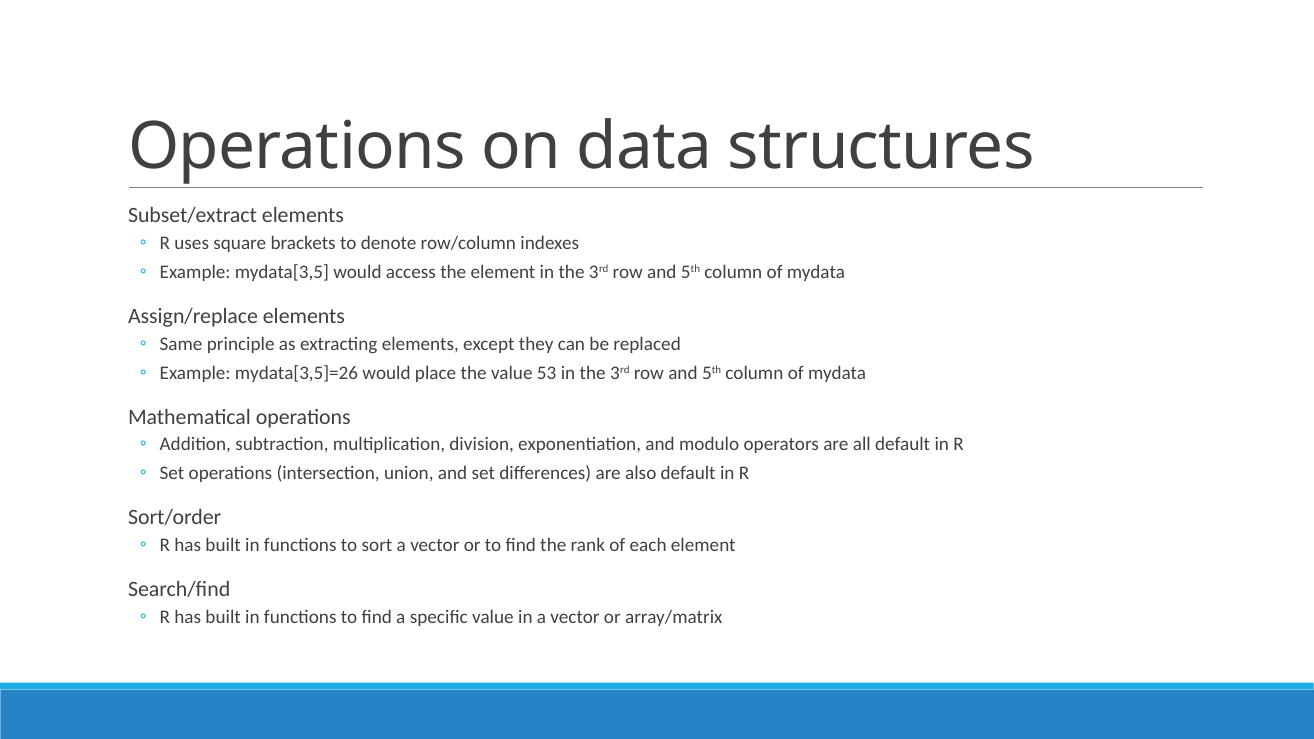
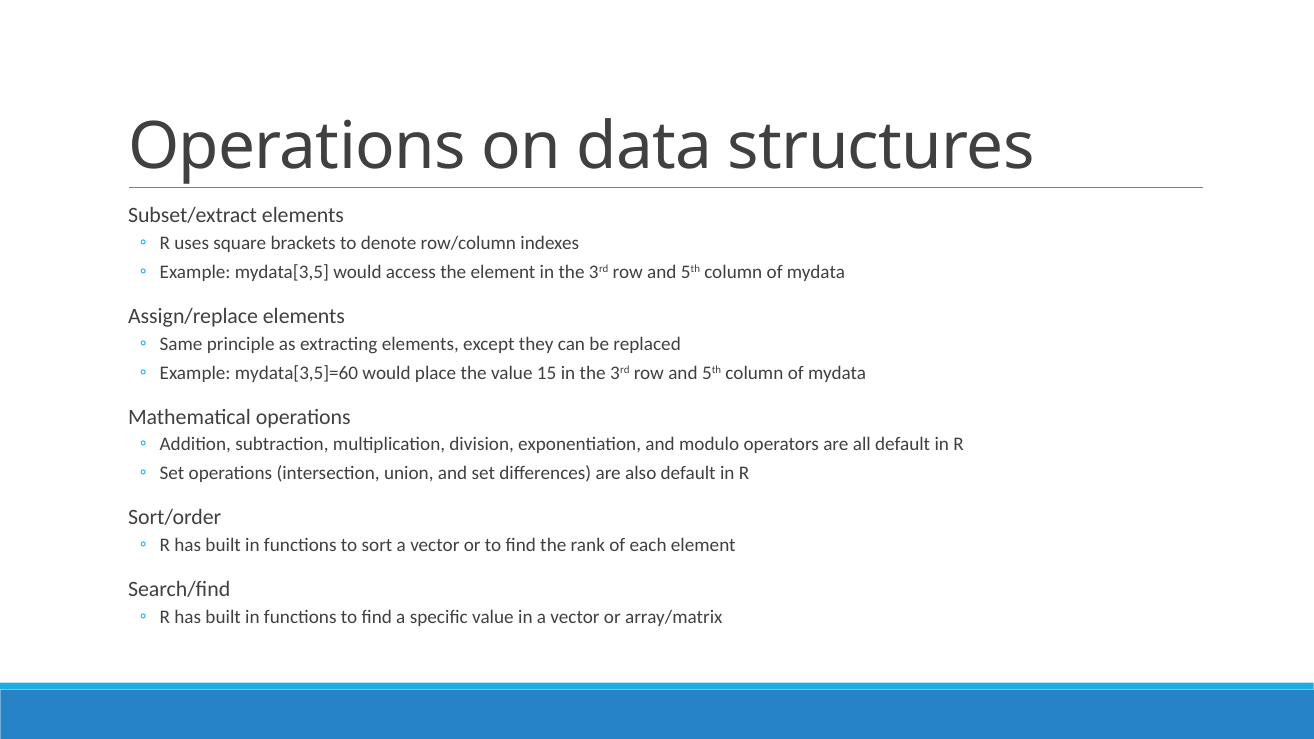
mydata[3,5]=26: mydata[3,5]=26 -> mydata[3,5]=60 (296, 373)
53: 53 -> 15 (547, 373)
